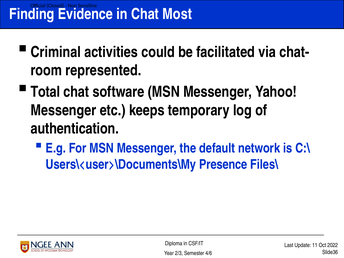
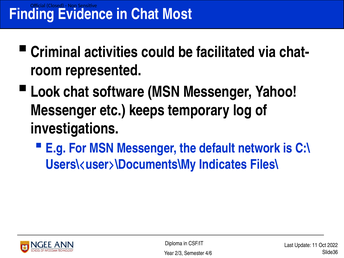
Total: Total -> Look (45, 92)
authentication: authentication -> investigations (75, 129)
Presence: Presence -> Indicates (223, 164)
